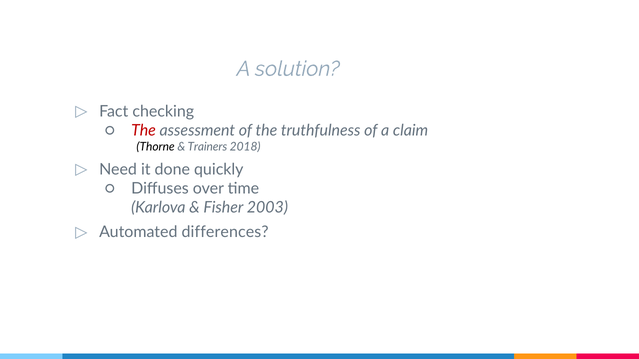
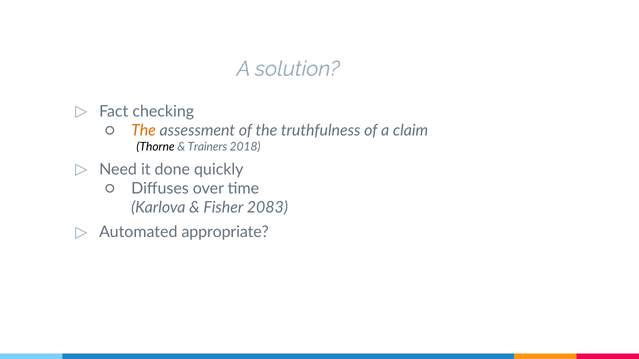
The colour: red -> orange (144, 131)
2003: 2003 -> 2083 (267, 208)
differences: differences -> appropriate (225, 232)
